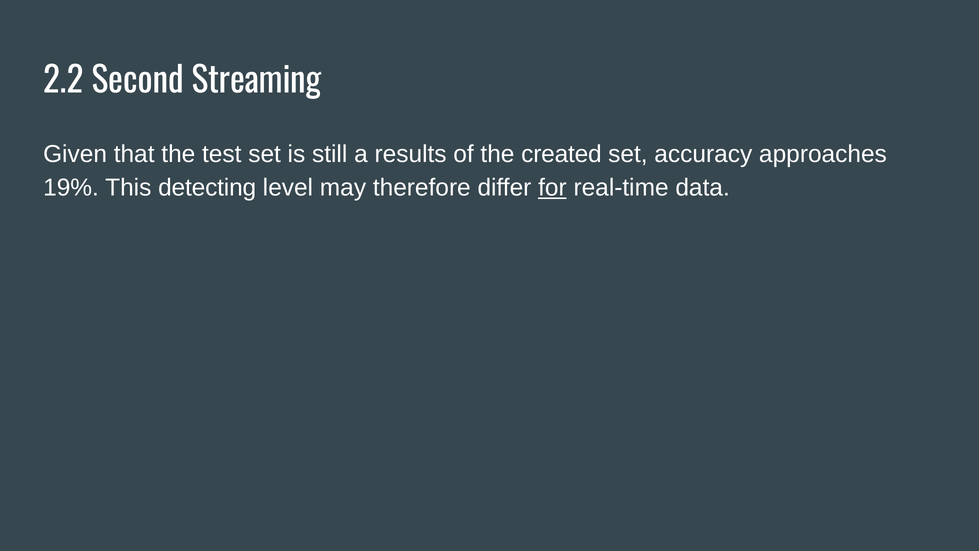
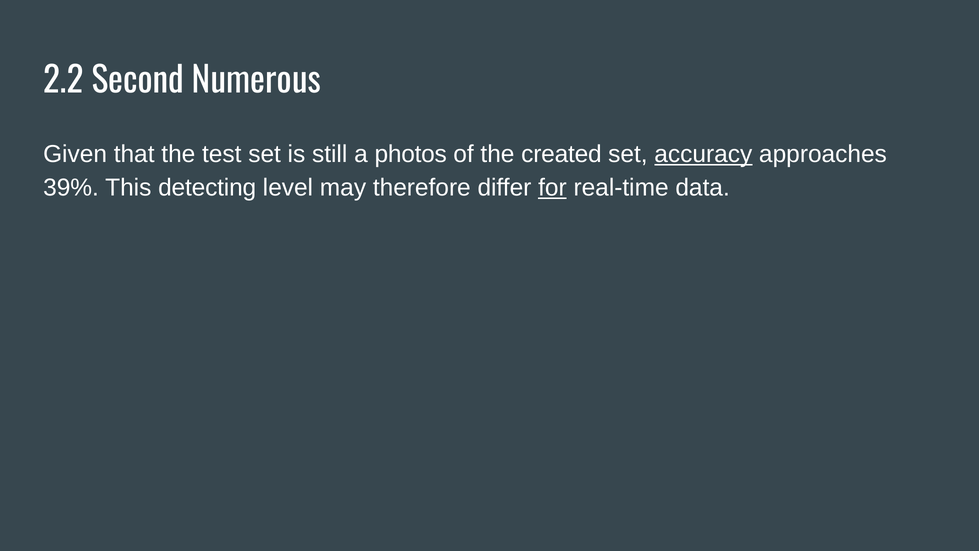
Streaming: Streaming -> Numerous (256, 81)
results: results -> photos (411, 154)
accuracy underline: none -> present (703, 154)
19%: 19% -> 39% (71, 188)
